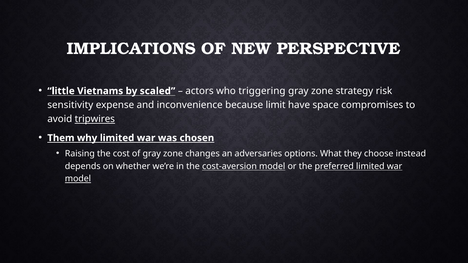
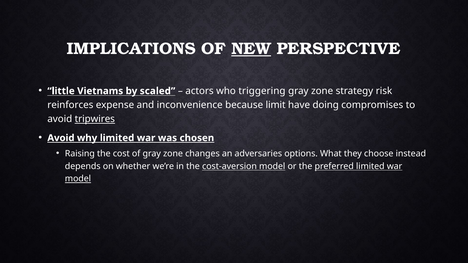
NEW underline: none -> present (251, 49)
sensitivity: sensitivity -> reinforces (70, 105)
space: space -> doing (326, 105)
Them: Them -> Avoid (61, 138)
